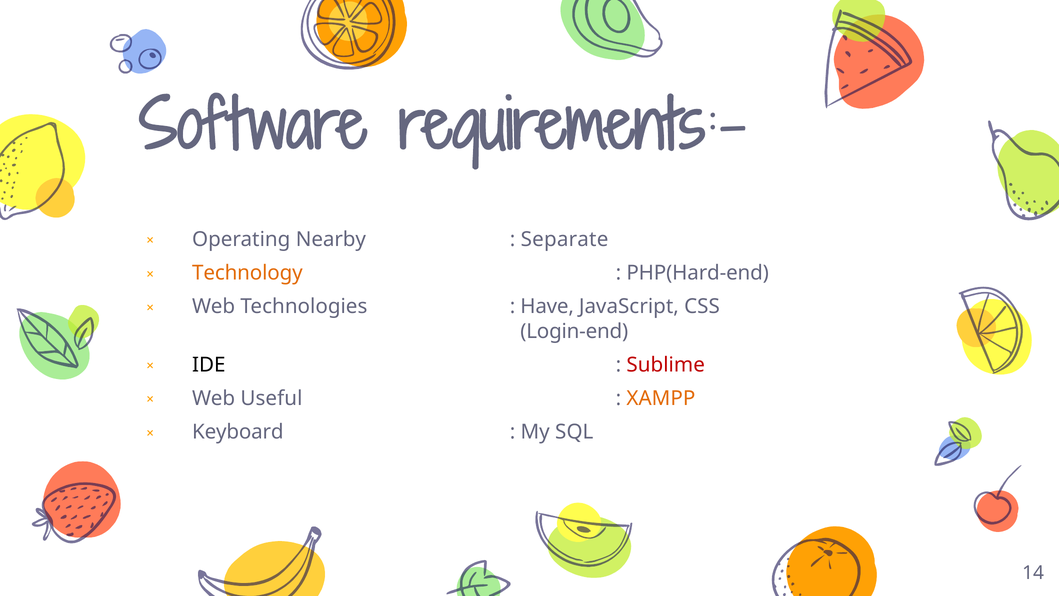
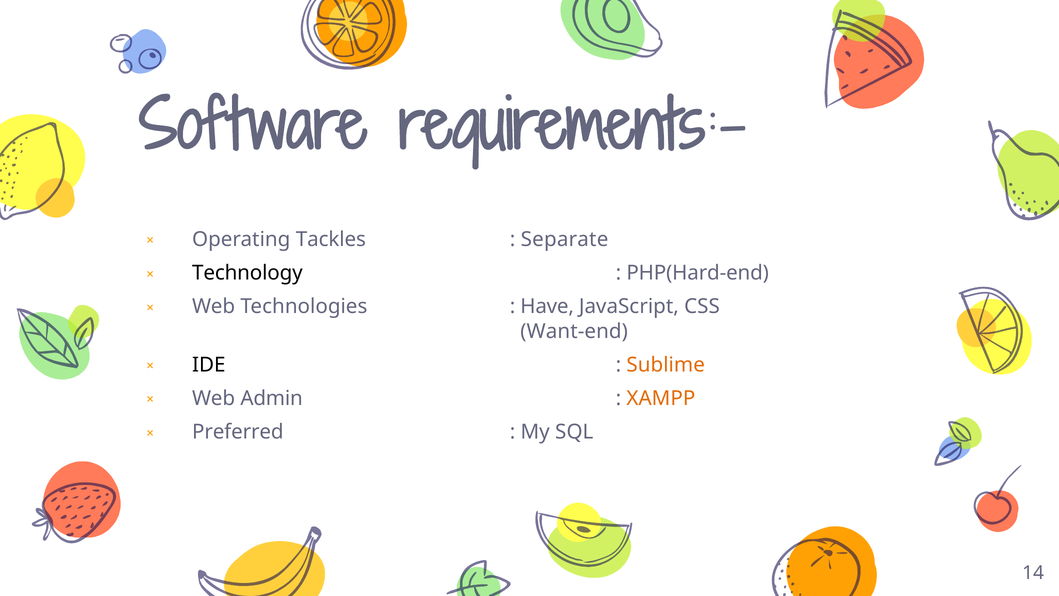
Nearby: Nearby -> Tackles (331, 239)
Technology colour: orange -> black (247, 273)
Login-end: Login-end -> Want-end (574, 331)
Sublime colour: red -> orange (666, 365)
Useful: Useful -> Admin (272, 398)
Keyboard: Keyboard -> Preferred (238, 432)
